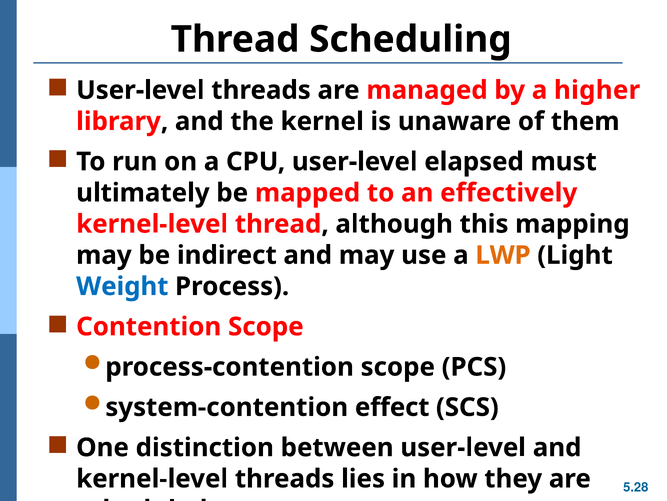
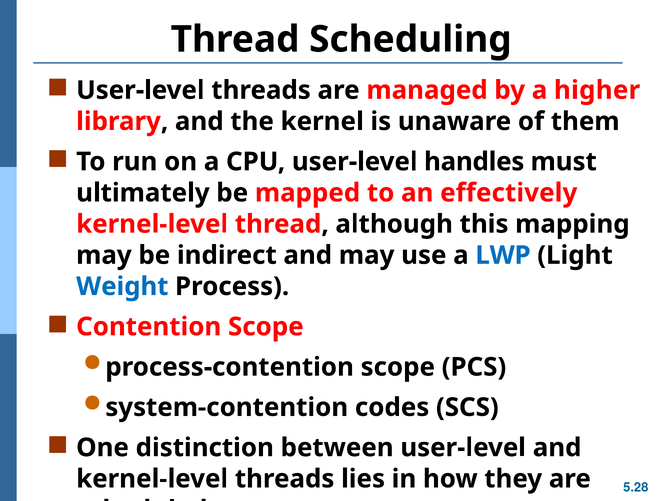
elapsed: elapsed -> handles (474, 161)
LWP colour: orange -> blue (503, 255)
effect: effect -> codes (392, 407)
